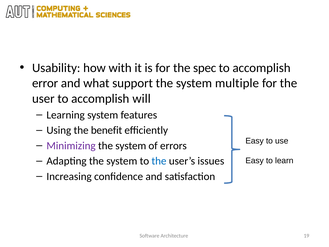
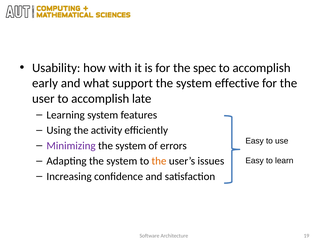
error: error -> early (45, 83)
multiple: multiple -> effective (237, 83)
will: will -> late (142, 99)
benefit: benefit -> activity (107, 130)
the colour: blue -> orange (159, 161)
